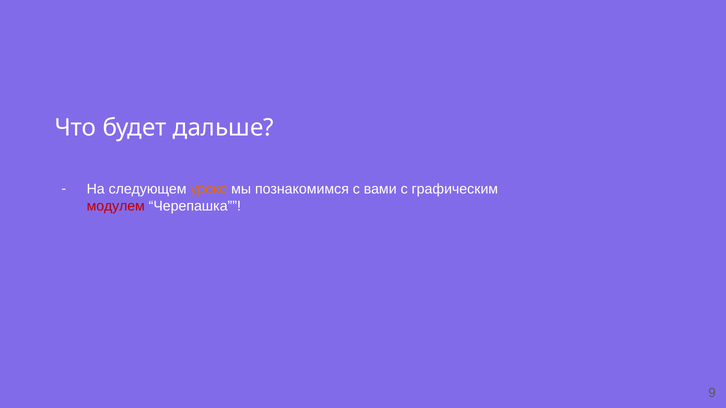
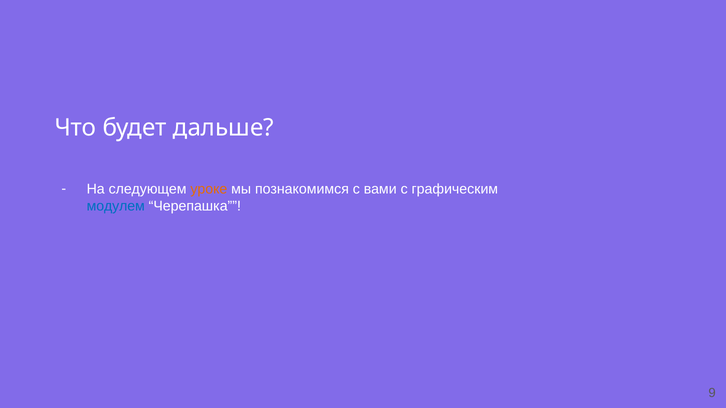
модулем colour: red -> blue (116, 206)
